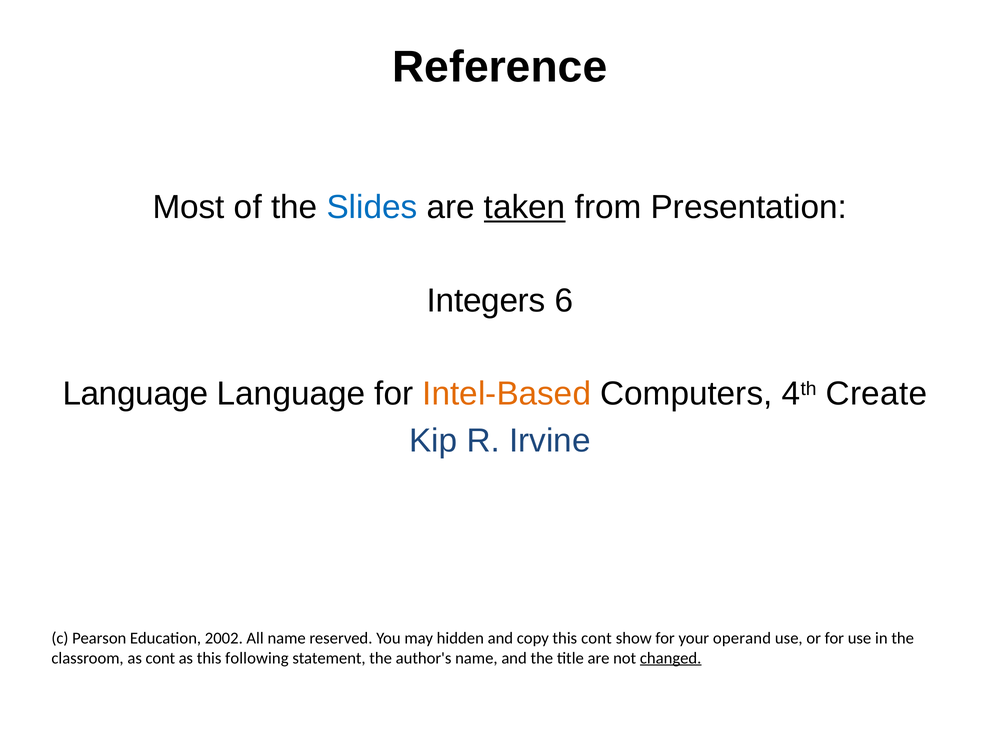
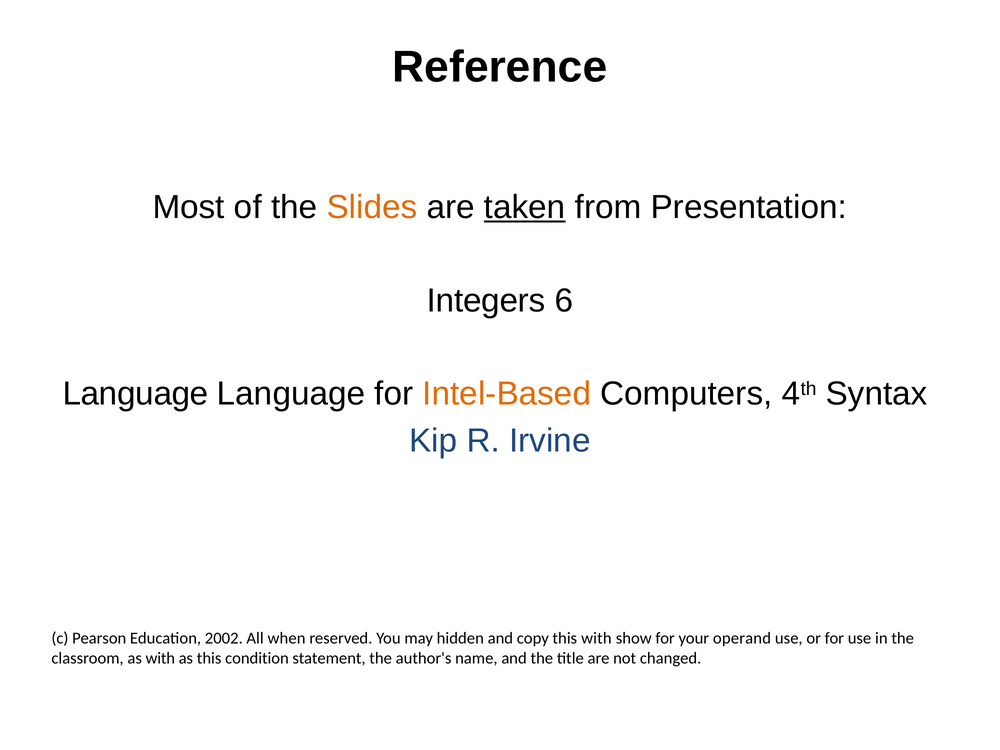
Slides colour: blue -> orange (372, 207)
Create: Create -> Syntax (877, 394)
All name: name -> when (287, 638)
this cont: cont -> with (596, 638)
as cont: cont -> with (160, 658)
following: following -> condition (257, 658)
changed underline: present -> none (671, 658)
